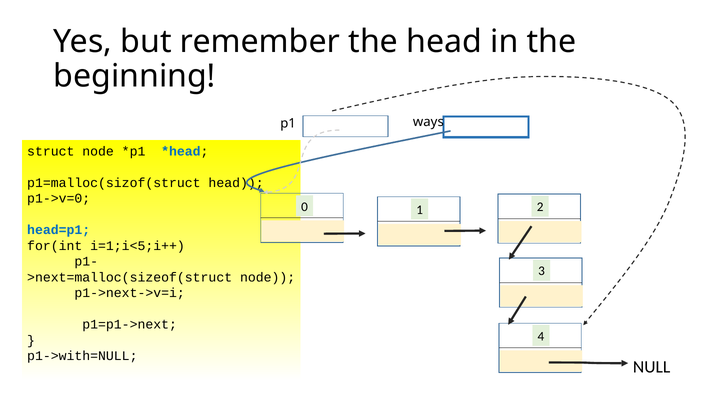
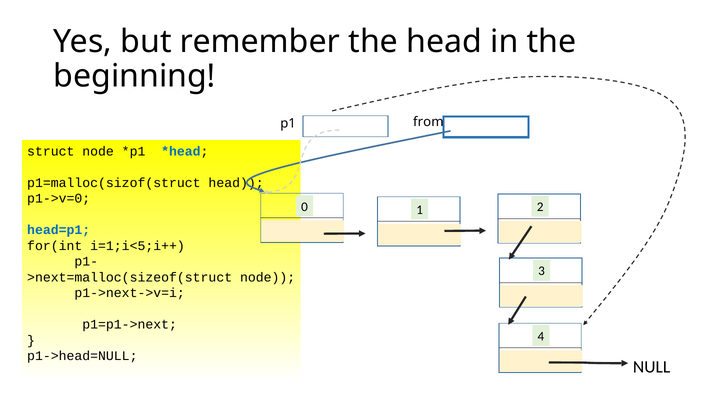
ways: ways -> from (428, 122)
p1->with=NULL: p1->with=NULL -> p1->head=NULL (82, 356)
